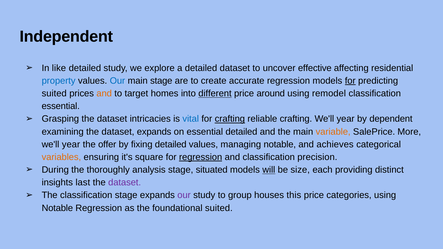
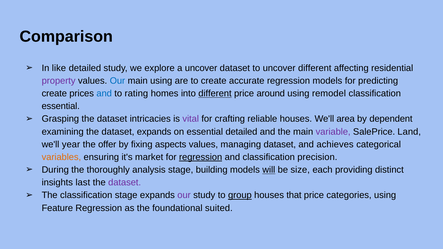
Independent: Independent -> Comparison (66, 37)
a detailed: detailed -> uncover (201, 68)
uncover effective: effective -> different (315, 68)
property colour: blue -> purple (59, 81)
main stage: stage -> using (161, 81)
for underline: present -> none (350, 81)
suited: suited -> create (54, 94)
and colour: orange -> blue (104, 94)
target: target -> rating (136, 94)
vital colour: blue -> purple (191, 119)
crafting underline: present -> none (230, 119)
reliable crafting: crafting -> houses (296, 119)
year: year -> area (346, 119)
variable colour: orange -> purple (333, 132)
More: More -> Land (409, 132)
fixing detailed: detailed -> aspects (171, 144)
managing notable: notable -> dataset (280, 144)
square: square -> market (149, 157)
situated: situated -> building (212, 170)
group underline: none -> present (240, 195)
this: this -> that (294, 195)
Notable: Notable -> Feature (57, 208)
